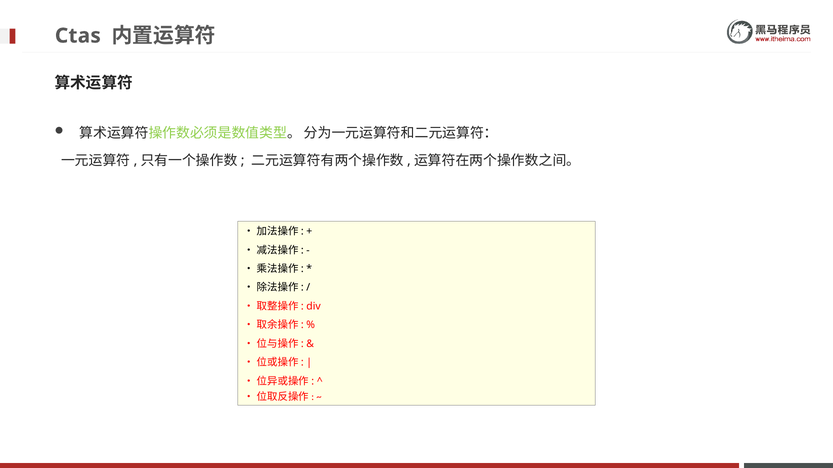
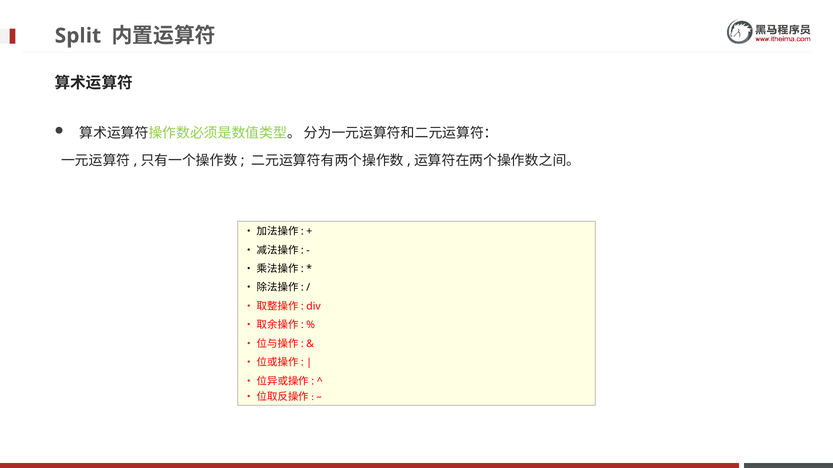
Ctas: Ctas -> Split (78, 36)
